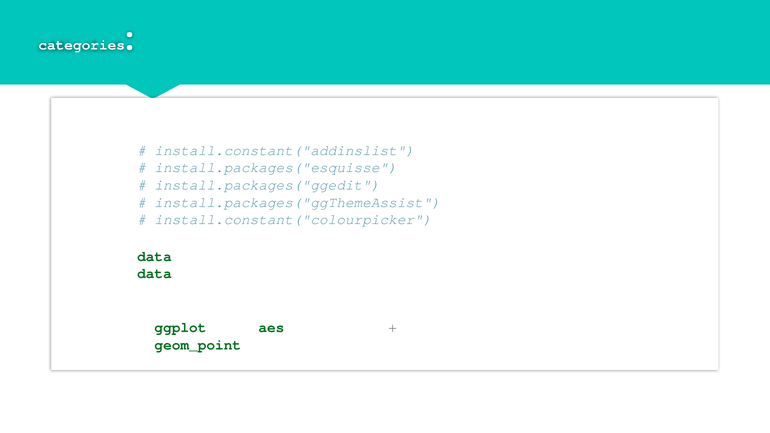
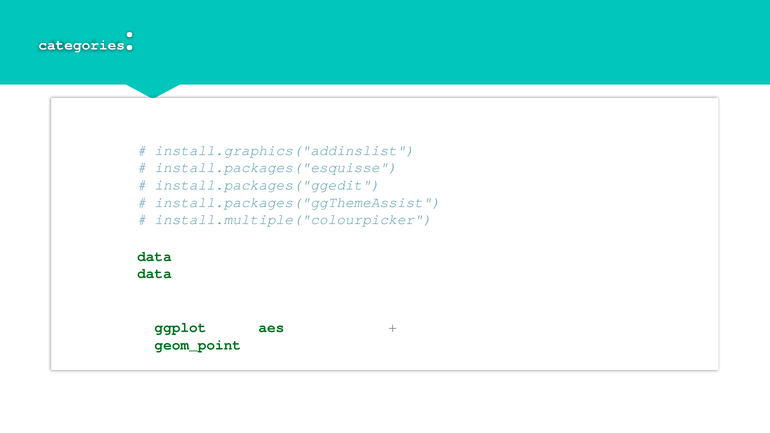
install.constant("addinslist: install.constant("addinslist -> install.graphics("addinslist (284, 150)
install.constant("colourpicker: install.constant("colourpicker -> install.multiple("colourpicker (293, 220)
